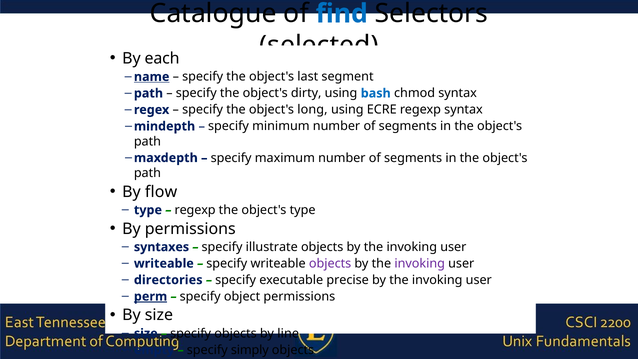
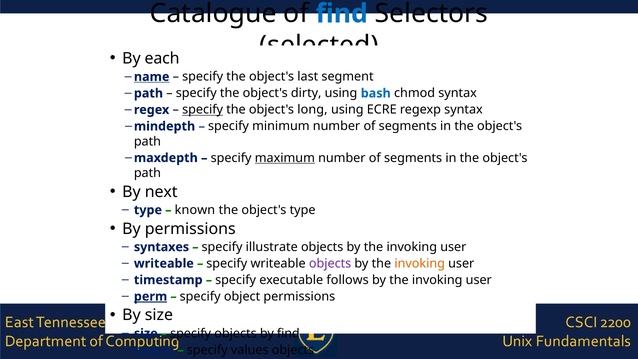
specify underline: none -> present (203, 110)
maximum underline: none -> present (285, 158)
flow: flow -> next (161, 192)
regexp: regexp -> known (195, 210)
invoking colour: purple -> orange (420, 263)
directories: directories -> timestamp (168, 280)
precise: precise -> follows (348, 280)
by line: line -> find (288, 333)
simply: simply -> values (250, 350)
